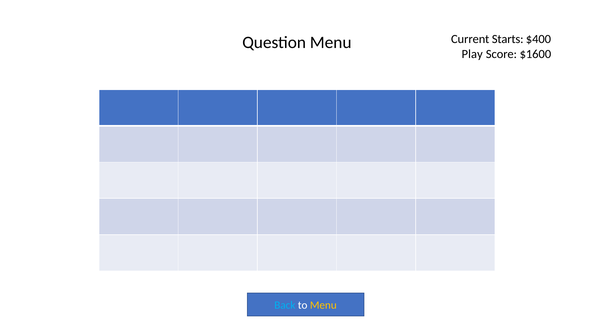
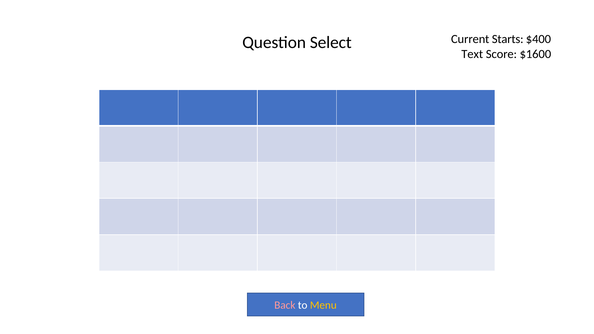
Question Menu: Menu -> Select (331, 43)
Play: Play -> Text (472, 54)
Back colour: light blue -> pink (285, 305)
